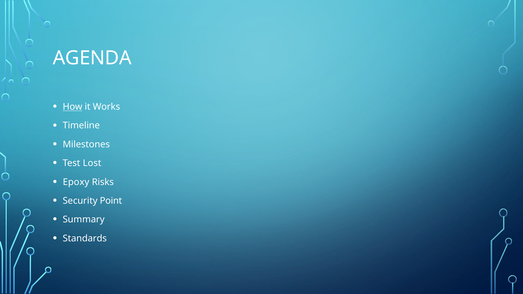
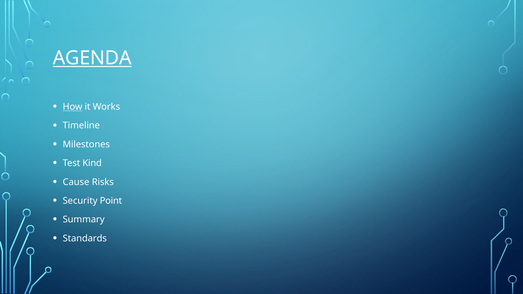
AGENDA underline: none -> present (92, 58)
Lost: Lost -> Kind (92, 163)
Epoxy: Epoxy -> Cause (76, 182)
